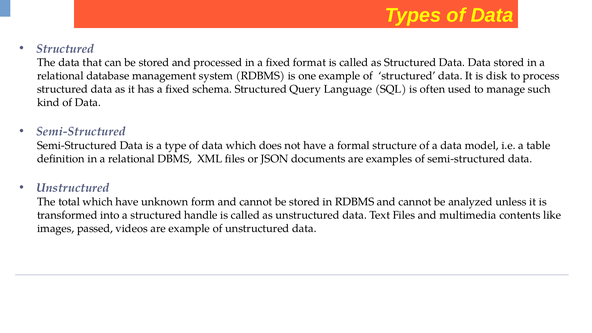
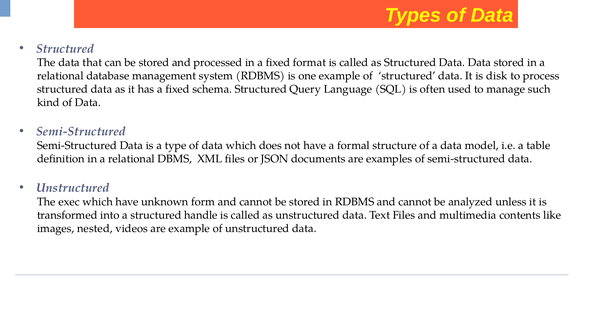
total: total -> exec (69, 202)
passed: passed -> nested (95, 228)
